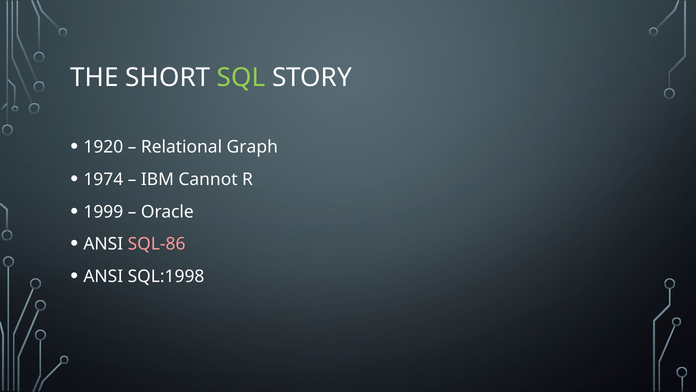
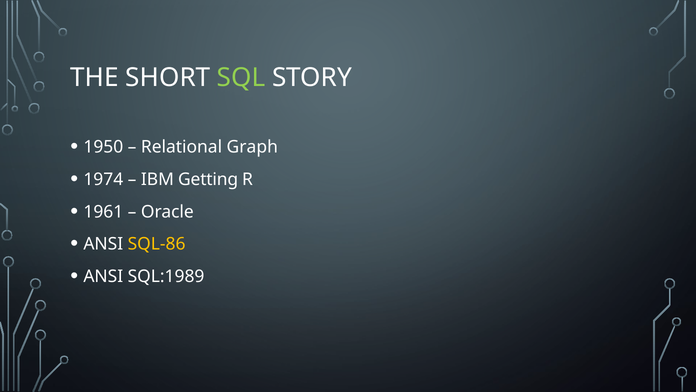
1920: 1920 -> 1950 (103, 147)
Cannot: Cannot -> Getting (208, 179)
1999: 1999 -> 1961 (103, 211)
SQL-86 colour: pink -> yellow (157, 244)
SQL:1998: SQL:1998 -> SQL:1989 (166, 276)
